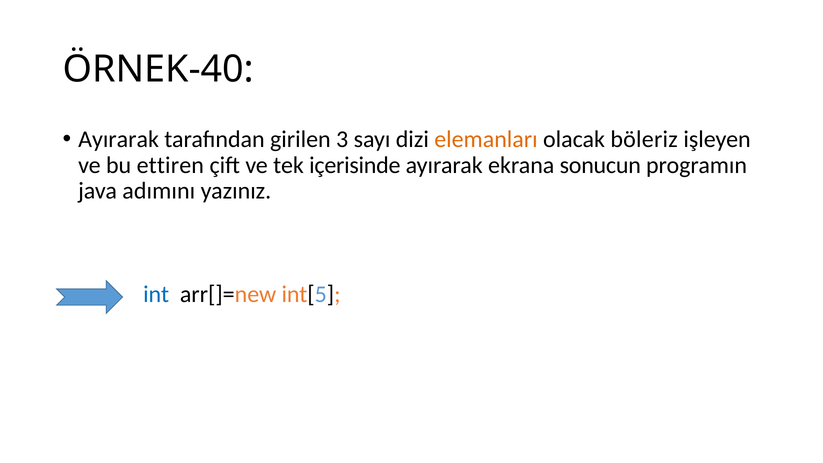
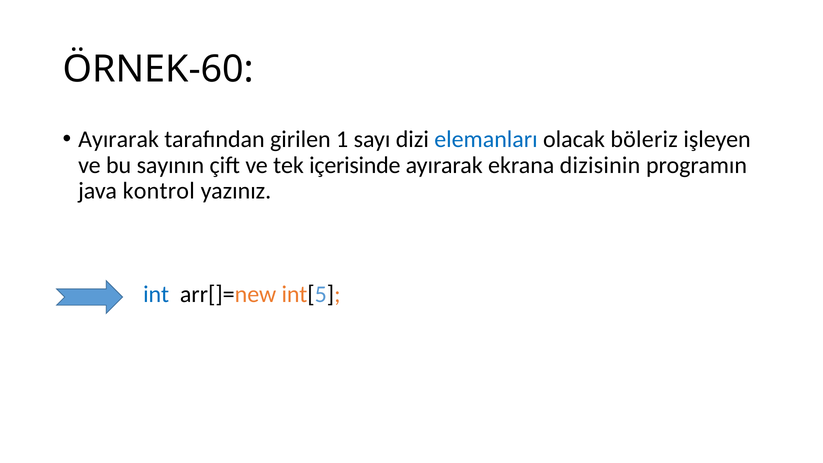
ÖRNEK-40: ÖRNEK-40 -> ÖRNEK-60 (158, 69)
3: 3 -> 1 (342, 139)
elemanları colour: orange -> blue (486, 139)
ettiren: ettiren -> sayının (170, 165)
sonucun: sonucun -> dizisinin (600, 165)
adımını: adımını -> kontrol (159, 191)
